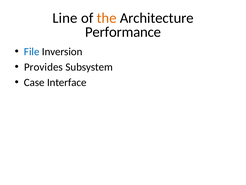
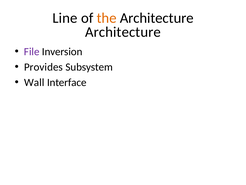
Performance: Performance -> Architecture (123, 32)
File colour: blue -> purple (32, 52)
Case: Case -> Wall (34, 82)
